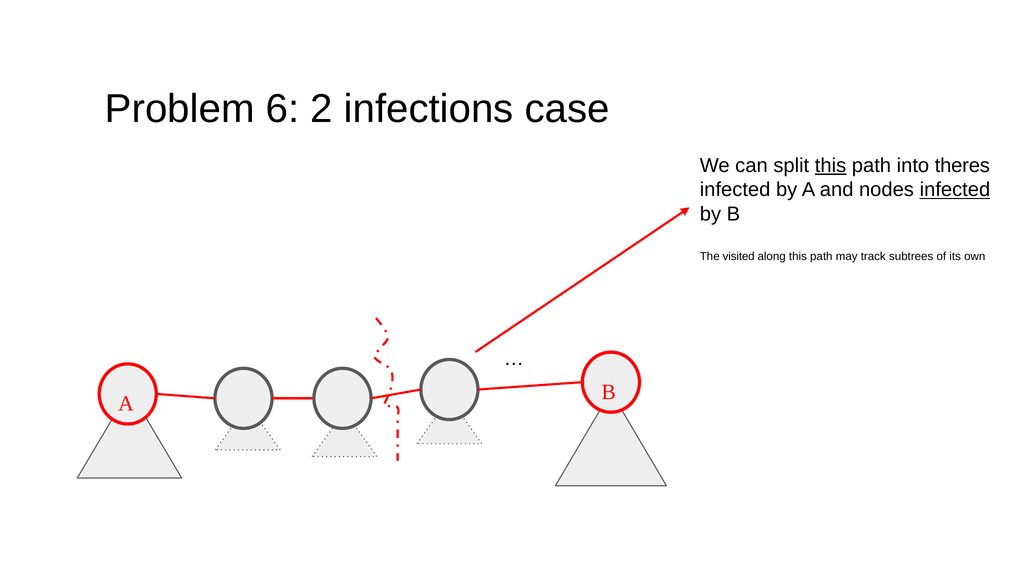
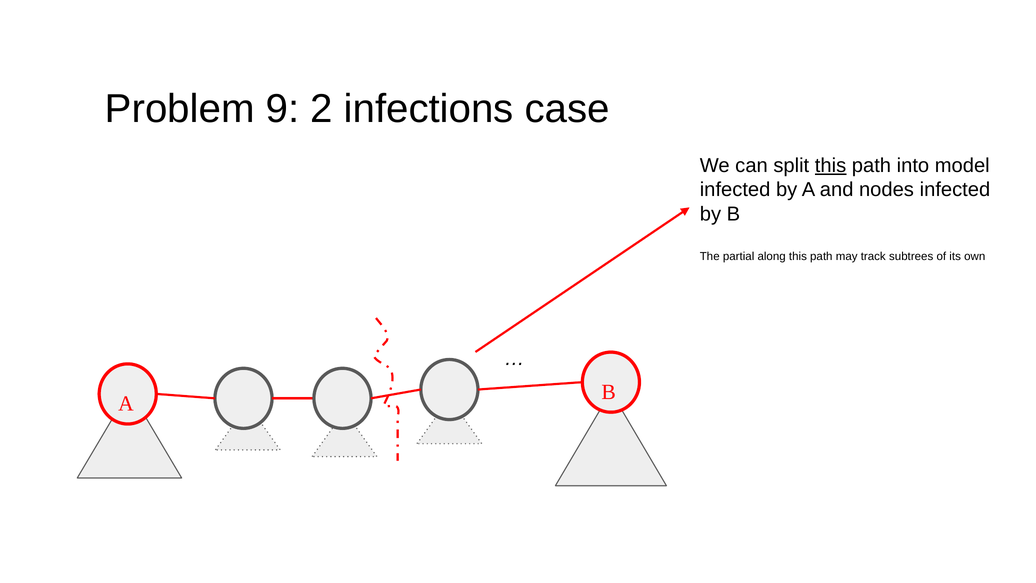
6: 6 -> 9 (282, 109)
theres: theres -> model (962, 166)
infected underline: present -> none (955, 190)
visited: visited -> partial (739, 257)
